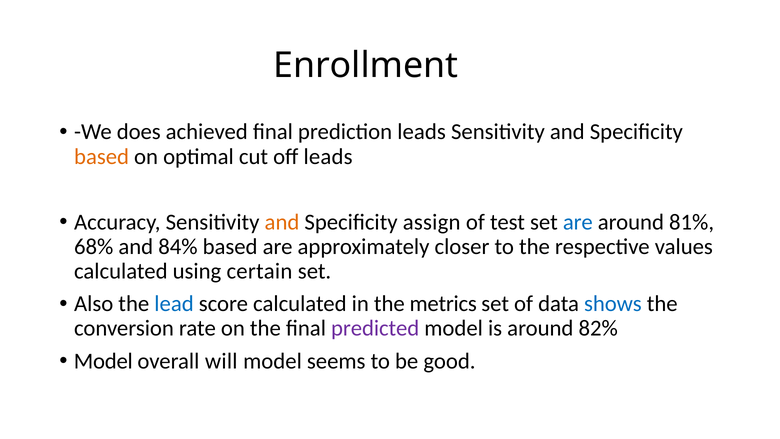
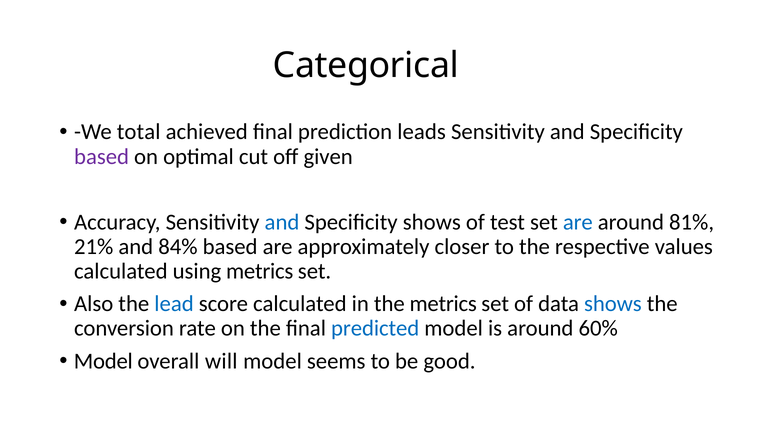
Enrollment: Enrollment -> Categorical (366, 66)
does: does -> total (139, 132)
based colour: orange -> purple (102, 156)
off leads: leads -> given (328, 156)
and colour: orange -> blue (282, 222)
Specificity assign: assign -> shows (432, 222)
68%: 68% -> 21% (94, 246)
using certain: certain -> metrics (260, 271)
predicted colour: purple -> blue (375, 328)
82%: 82% -> 60% (598, 328)
